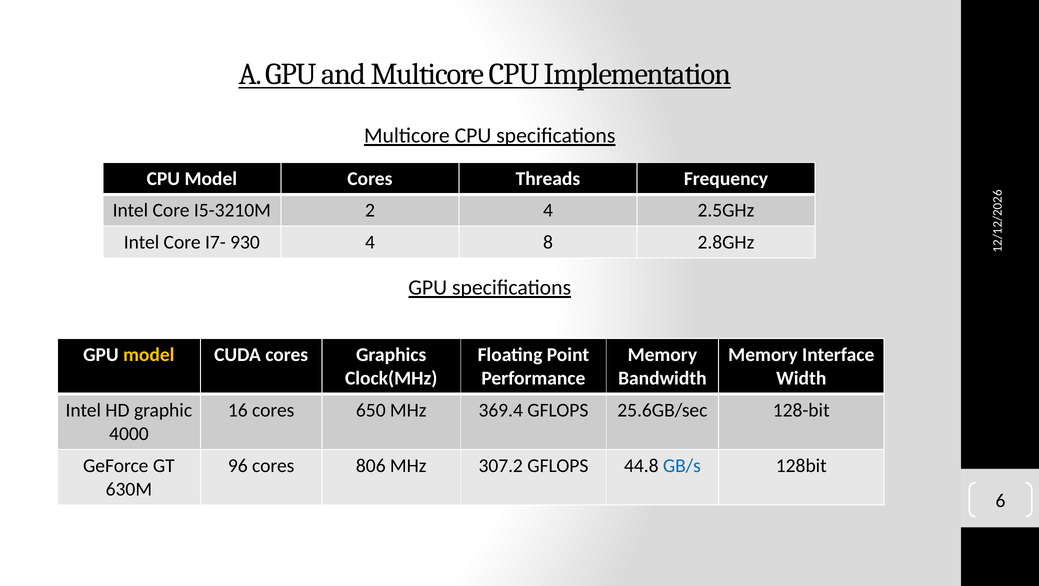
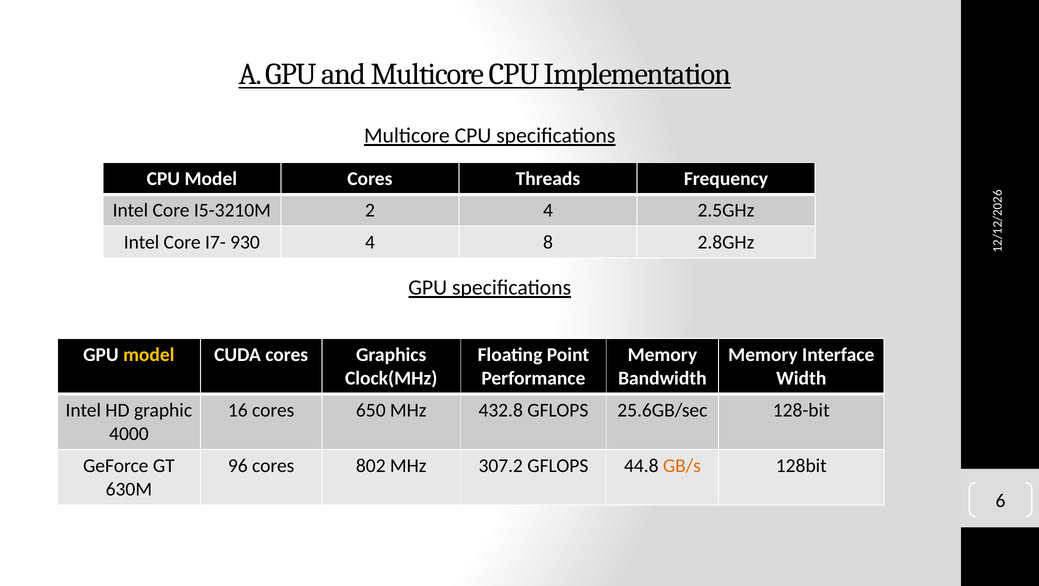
369.4: 369.4 -> 432.8 (501, 410)
806: 806 -> 802 (371, 466)
GB/s colour: blue -> orange (682, 466)
